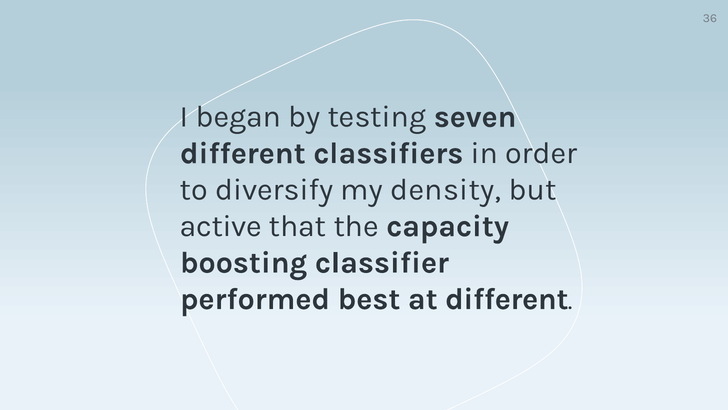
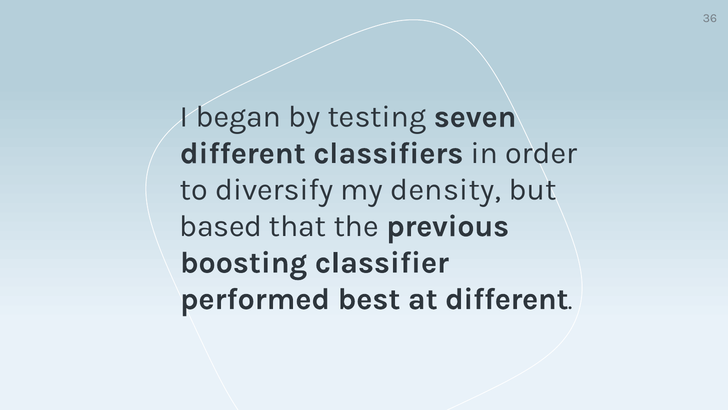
active: active -> based (221, 226)
capacity: capacity -> previous (448, 226)
